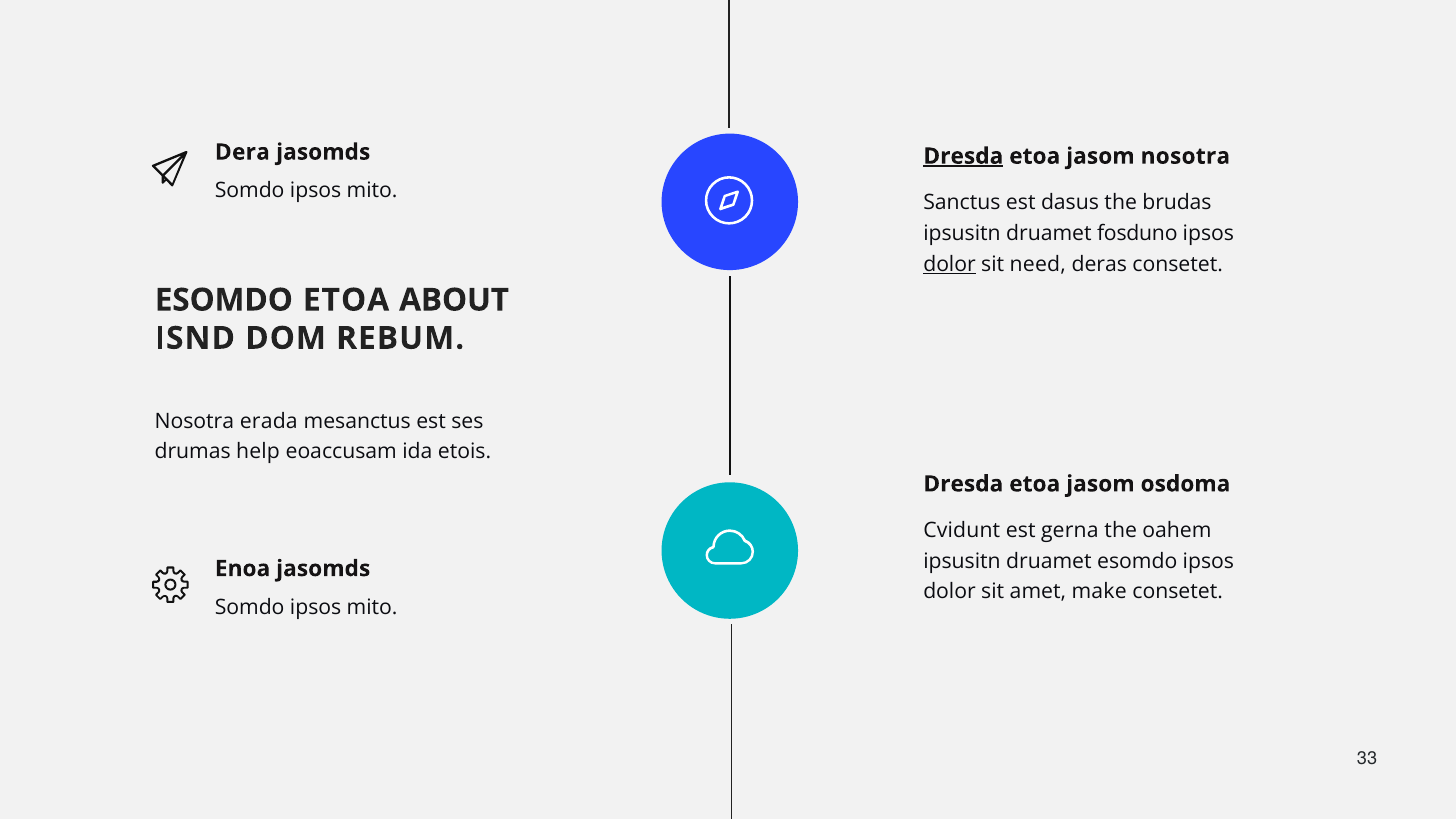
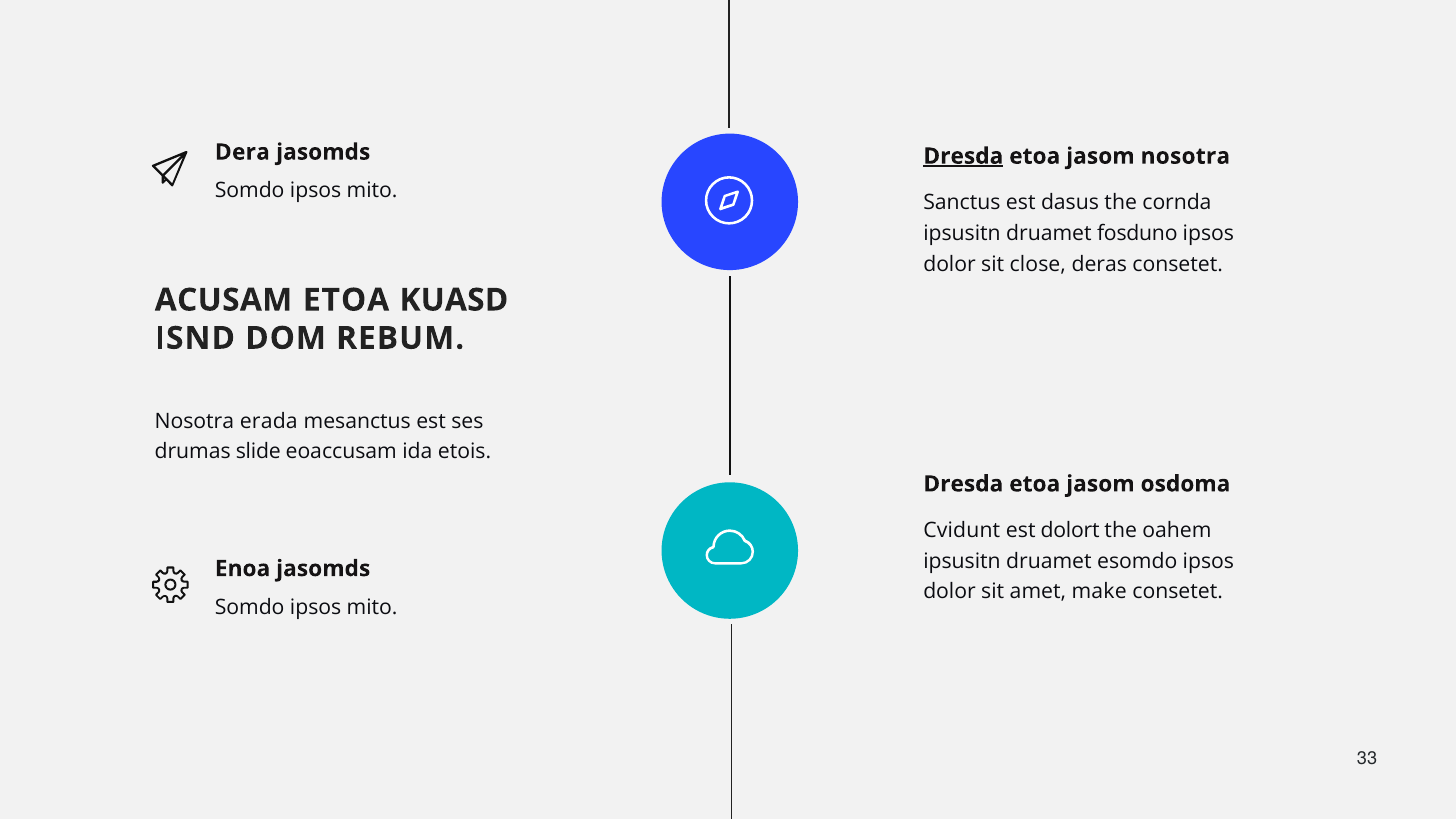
brudas: brudas -> cornda (1177, 203)
dolor underline: present -> none (950, 264)
need: need -> close (1038, 264)
ESOMDO: ESOMDO -> ACUSAM (224, 300)
ABOUT: ABOUT -> KUASD (454, 300)
help: help -> slide (258, 452)
gerna: gerna -> dolort (1070, 531)
